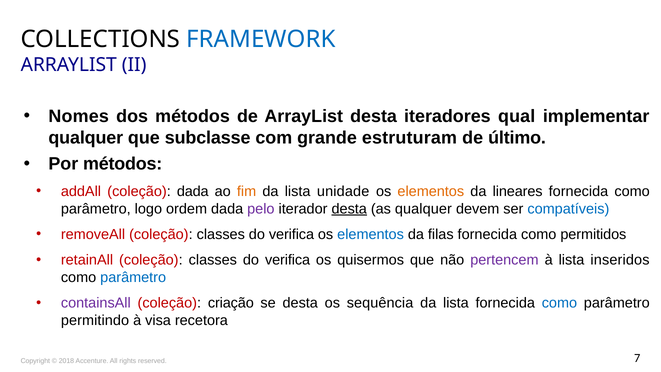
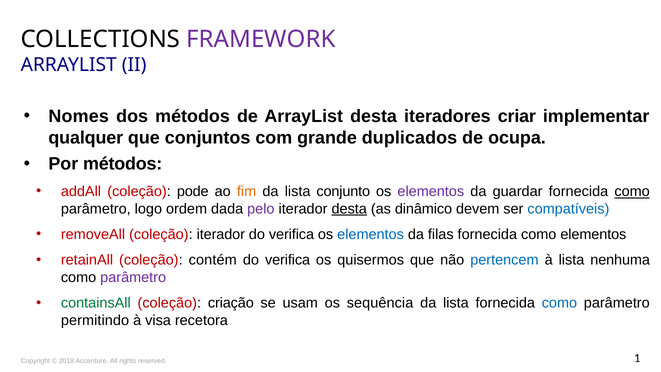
FRAMEWORK colour: blue -> purple (261, 39)
qual: qual -> criar (517, 116)
subclasse: subclasse -> conjuntos (208, 138)
estruturam: estruturam -> duplicados (409, 138)
último: último -> ocupa (517, 138)
coleção dada: dada -> pode (193, 191)
unidade: unidade -> conjunto (343, 191)
elementos colour: orange -> purple (431, 191)
lineares: lineares -> guardar (518, 191)
como underline: none -> present (632, 191)
as qualquer: qualquer -> dinâmico (423, 209)
removeAll coleção classes: classes -> iterador (221, 234)
como permitidos: permitidos -> elementos (593, 234)
retainAll coleção classes: classes -> contém (213, 260)
pertencem colour: purple -> blue (504, 260)
inseridos: inseridos -> nenhuma (620, 260)
parâmetro colour: blue -> purple (133, 277)
containsAll colour: purple -> green (96, 303)
se desta: desta -> usam (300, 303)
7: 7 -> 1 (637, 358)
